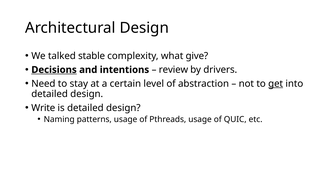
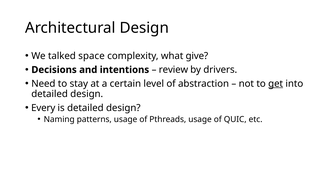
stable: stable -> space (91, 56)
Decisions underline: present -> none (54, 70)
Write: Write -> Every (43, 108)
